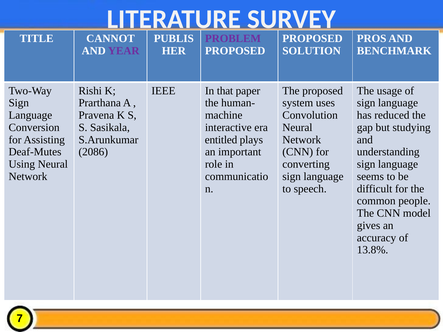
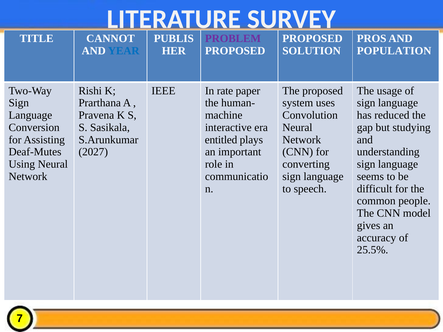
YEAR colour: purple -> blue (124, 51)
BENCHMARK: BENCHMARK -> POPULATION (394, 51)
that: that -> rate (225, 91)
2086: 2086 -> 2027 (93, 152)
13.8%: 13.8% -> 25.5% (373, 250)
